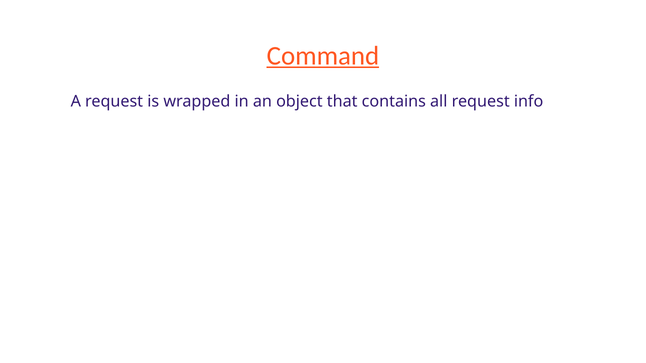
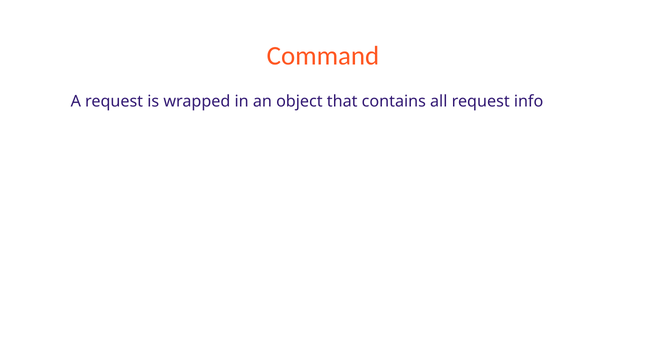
Command underline: present -> none (323, 56)
